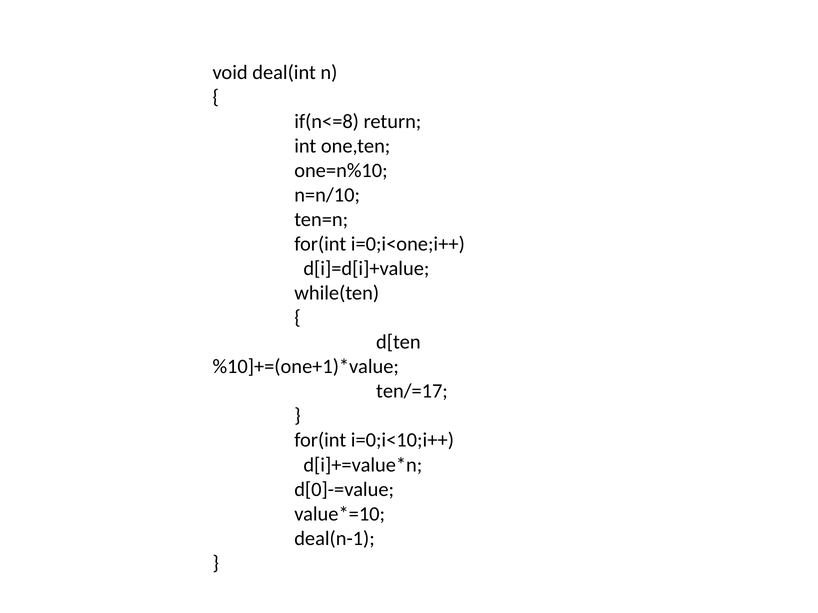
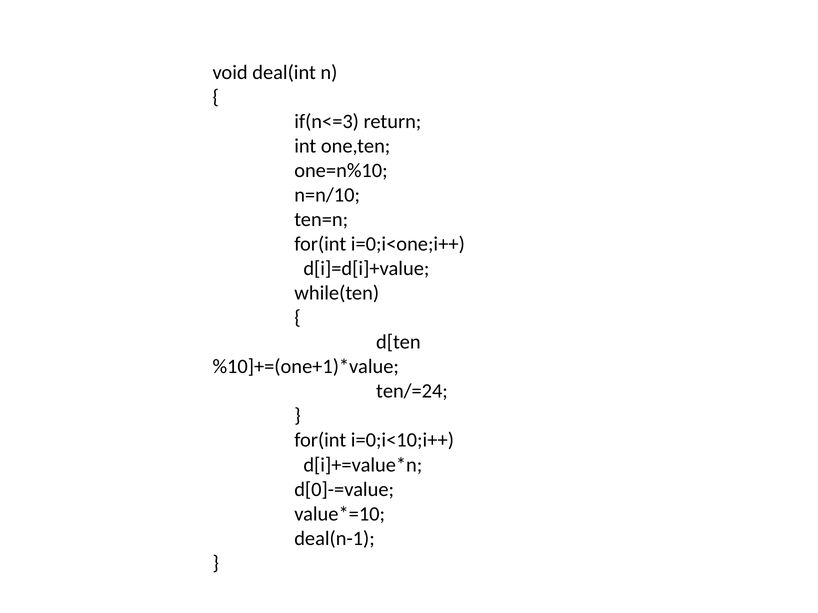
if(n<=8: if(n<=8 -> if(n<=3 (327, 122)
ten/=17: ten/=17 -> ten/=24 (412, 392)
